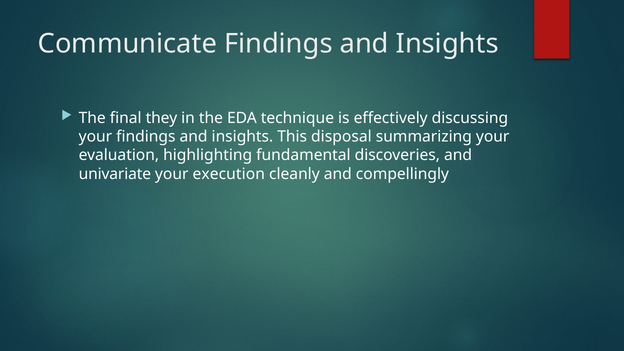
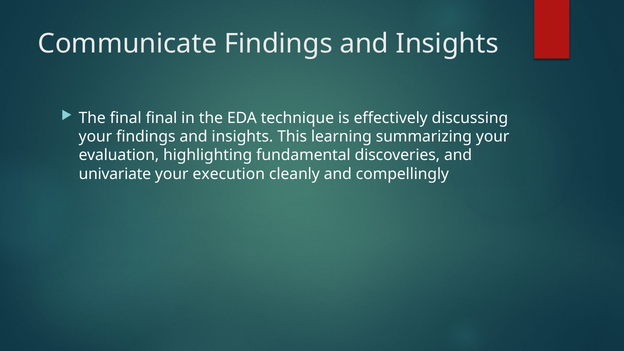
final they: they -> final (161, 118)
disposal: disposal -> learning (341, 137)
